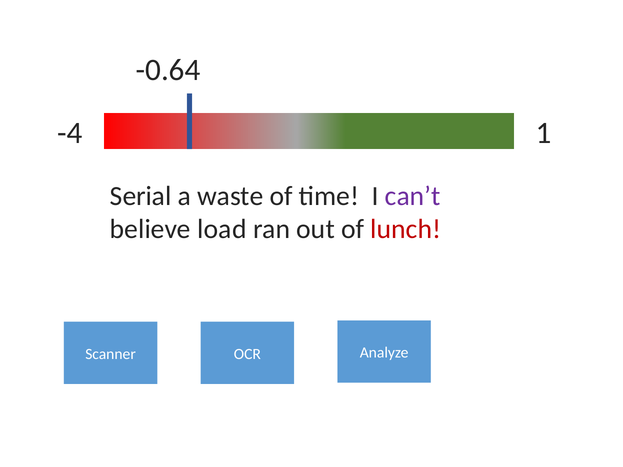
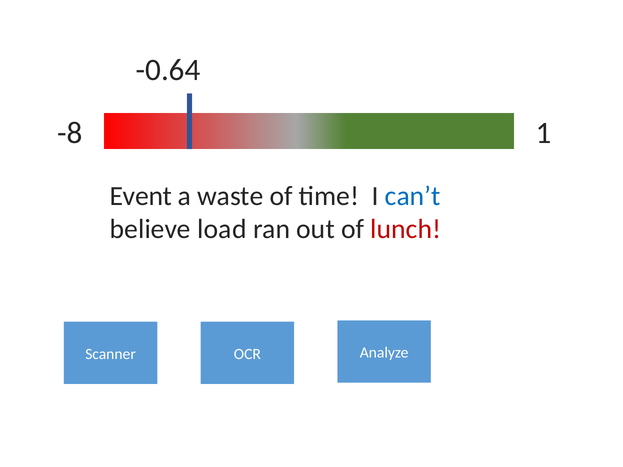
-4: -4 -> -8 (70, 133)
Serial: Serial -> Event (141, 196)
can’t colour: purple -> blue (413, 196)
